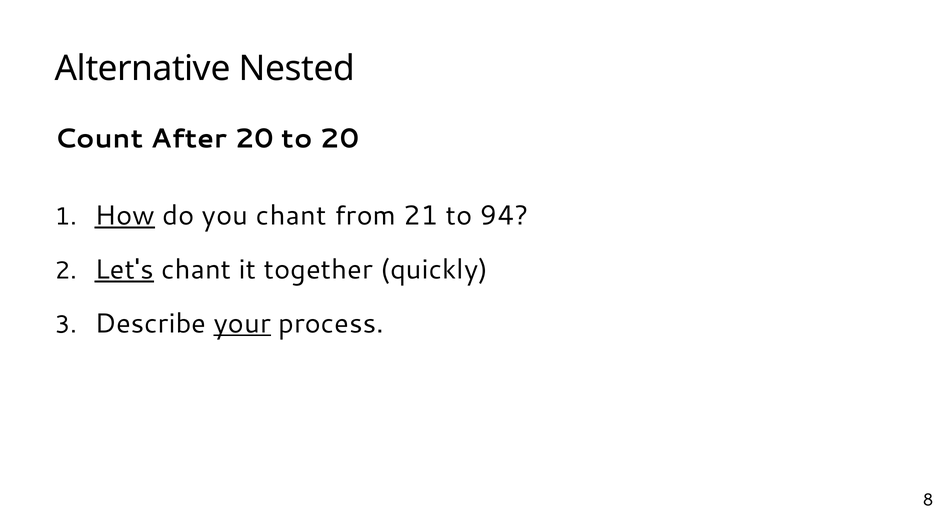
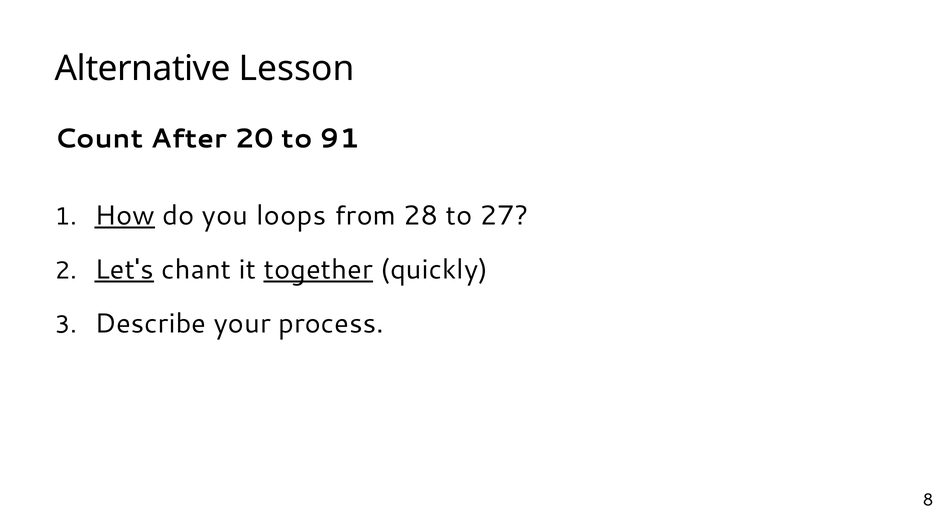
Nested: Nested -> Lesson (297, 68)
to 20: 20 -> 91 (340, 139)
you chant: chant -> loops (291, 216)
21: 21 -> 28 (421, 216)
94: 94 -> 27 (504, 216)
together underline: none -> present (318, 270)
your underline: present -> none (242, 324)
